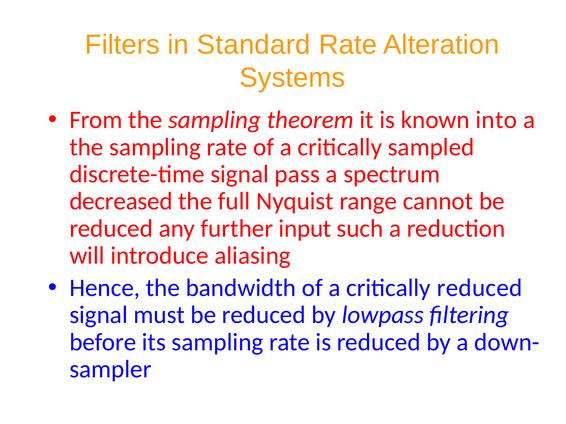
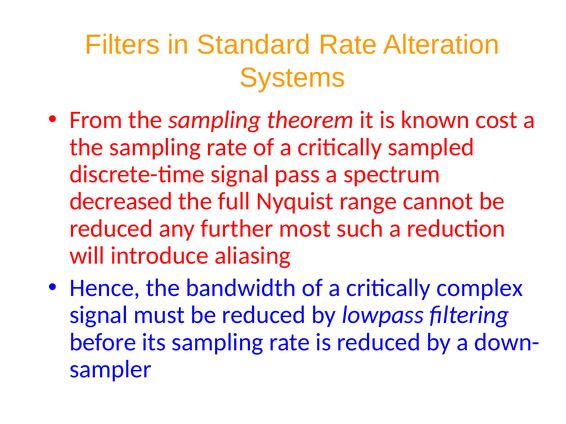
into: into -> cost (496, 120)
input: input -> most (305, 229)
critically reduced: reduced -> complex (480, 288)
